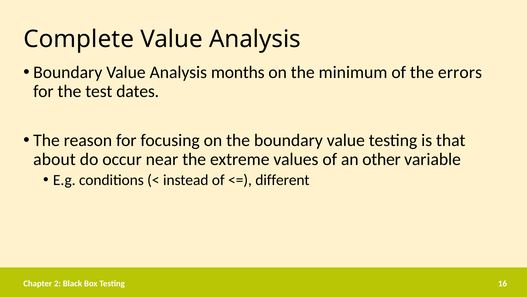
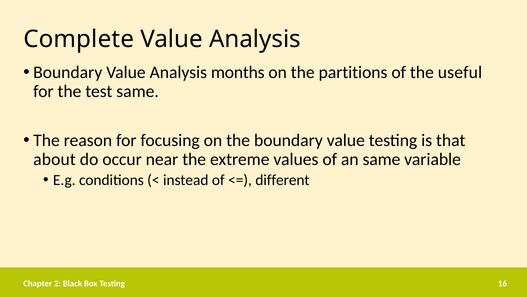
minimum: minimum -> partitions (353, 72)
errors: errors -> useful (460, 72)
test dates: dates -> same (138, 91)
an other: other -> same (381, 159)
